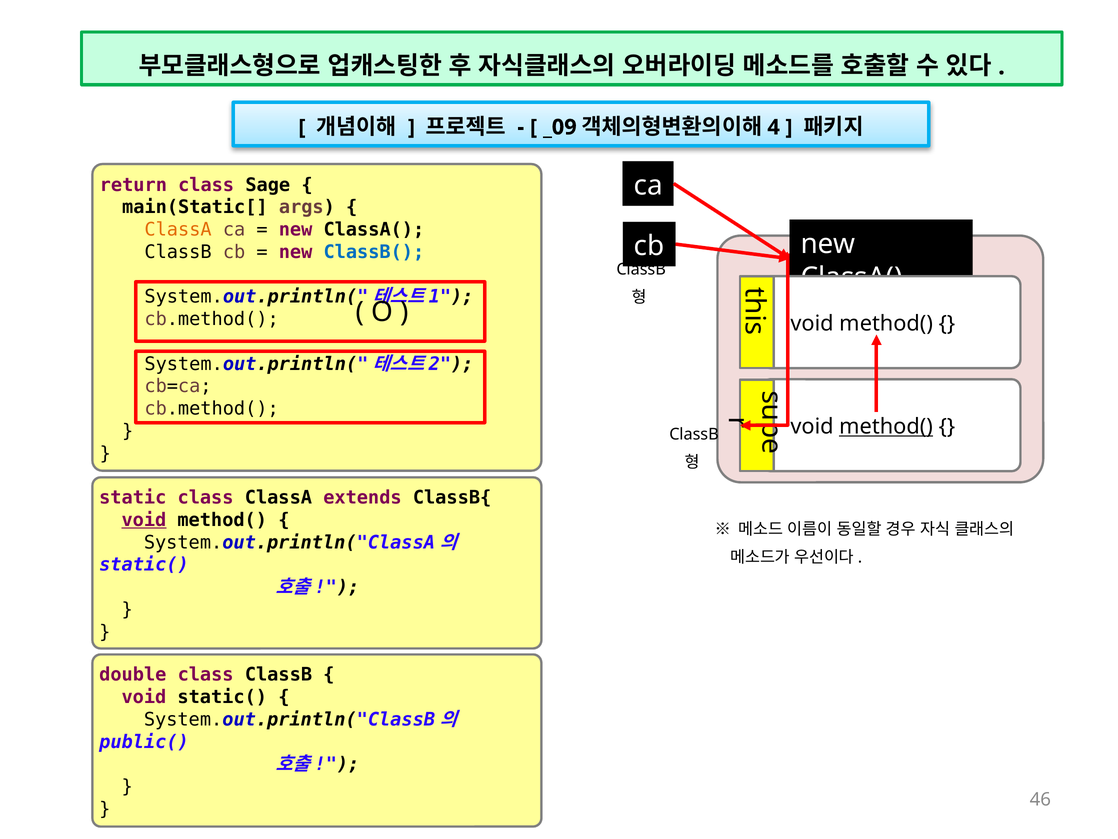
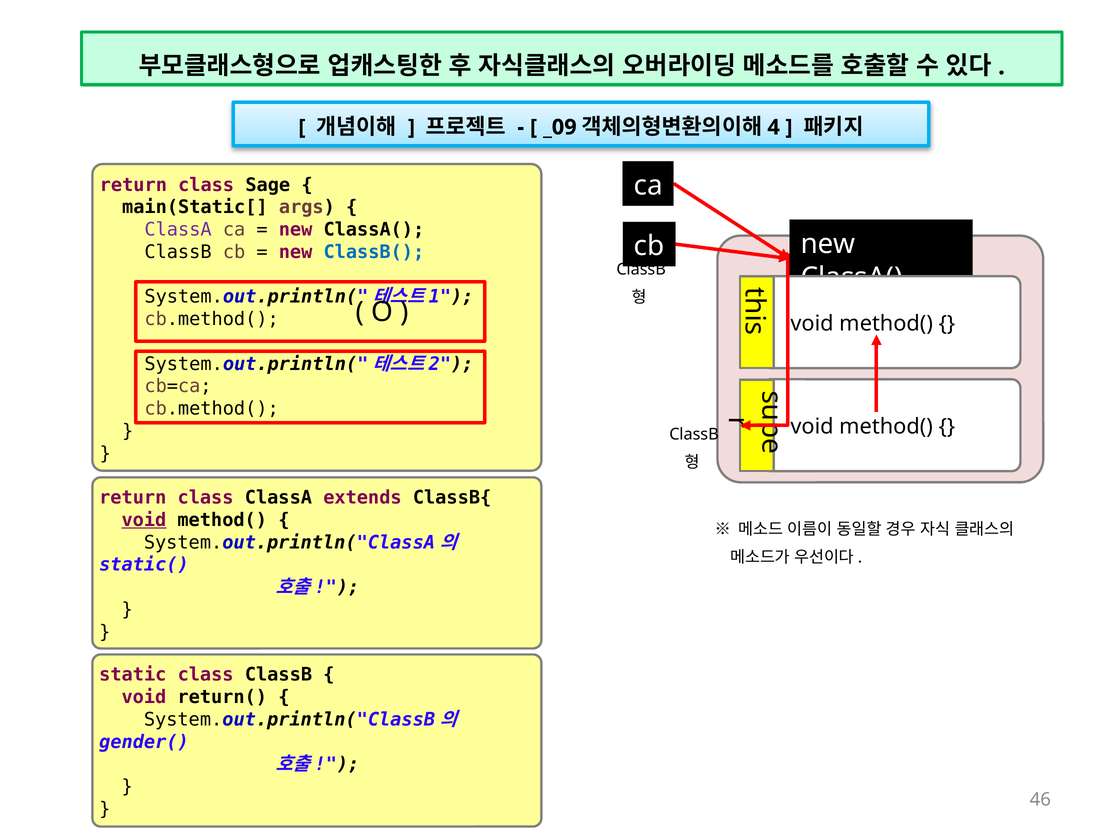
ClassA colour: orange -> purple (178, 230)
method( underline: present -> none (886, 426)
static: static -> return (133, 497)
double: double -> static (133, 674)
void static(: static( -> return( (222, 697)
public(: public( -> gender( (144, 742)
